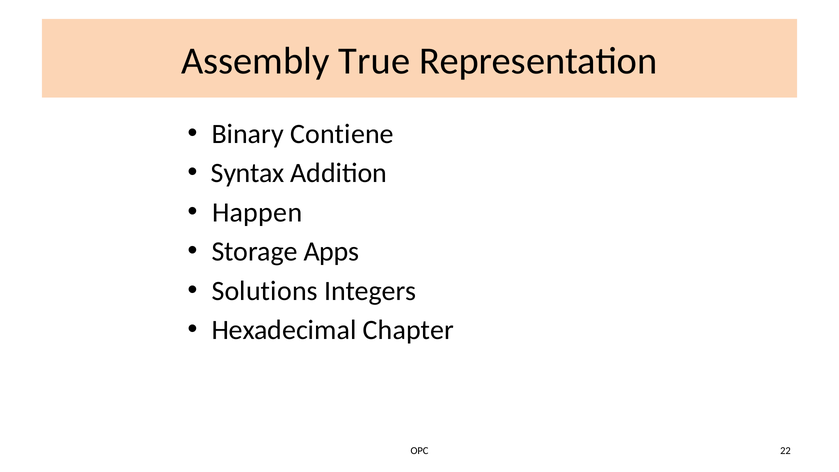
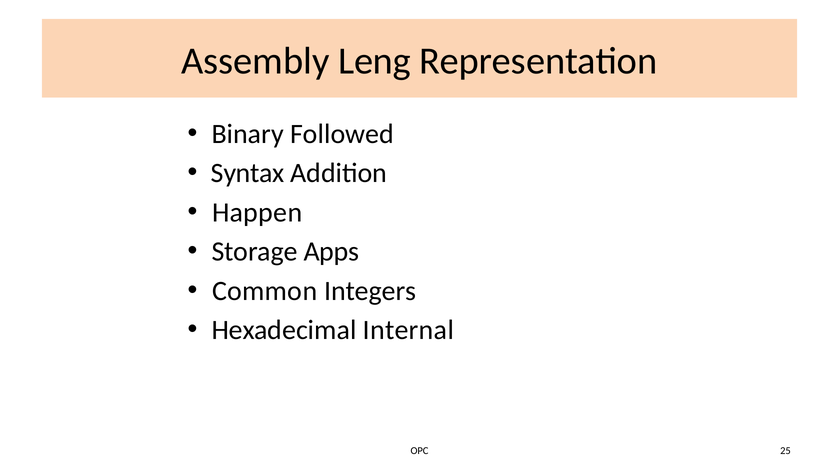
True: True -> Leng (375, 61)
Contiene: Contiene -> Followed (342, 134)
Solutions: Solutions -> Common (265, 291)
Chapter: Chapter -> Internal (408, 330)
22: 22 -> 25 (785, 451)
